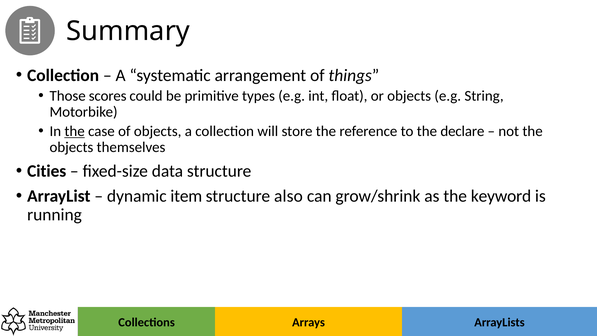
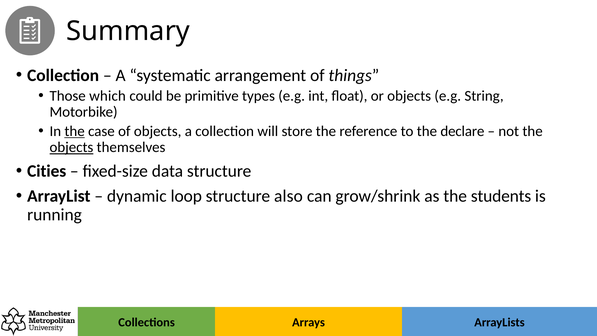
scores: scores -> which (108, 96)
objects underline: none -> present (71, 147)
item: item -> loop (186, 196)
keyword: keyword -> students (501, 196)
